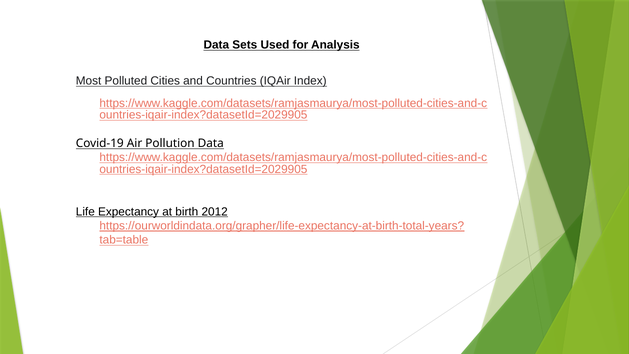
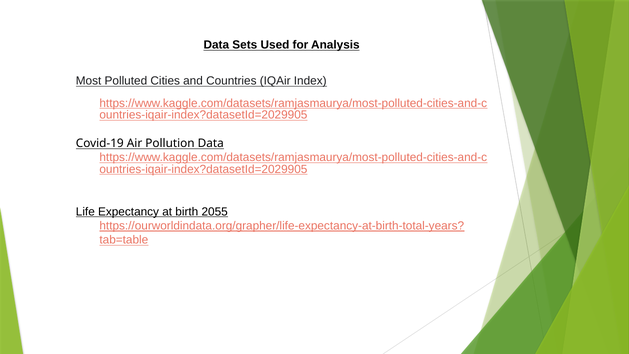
2012: 2012 -> 2055 (215, 212)
